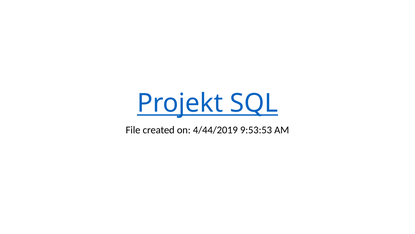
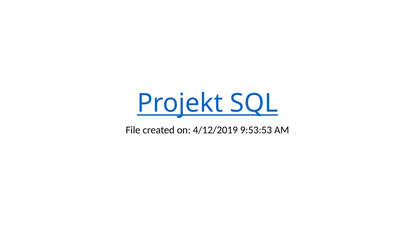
4/44/2019: 4/44/2019 -> 4/12/2019 (215, 130)
